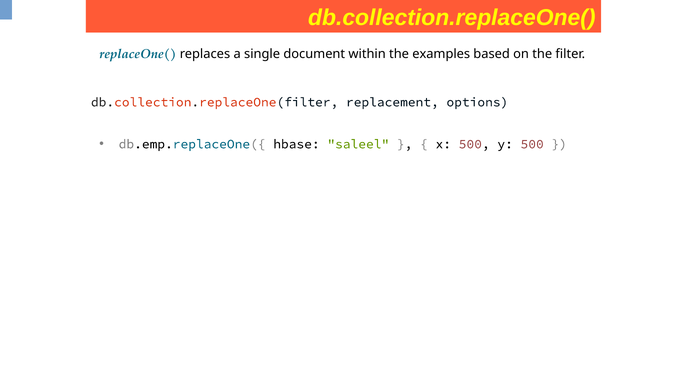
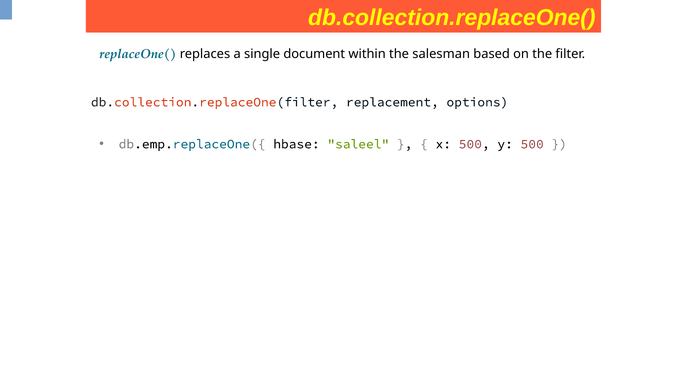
examples: examples -> salesman (441, 54)
